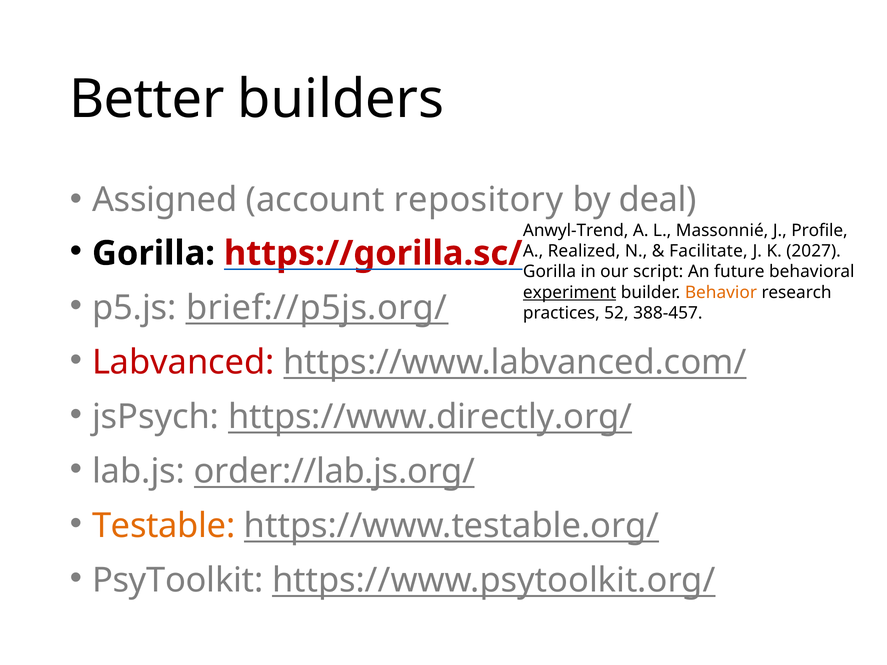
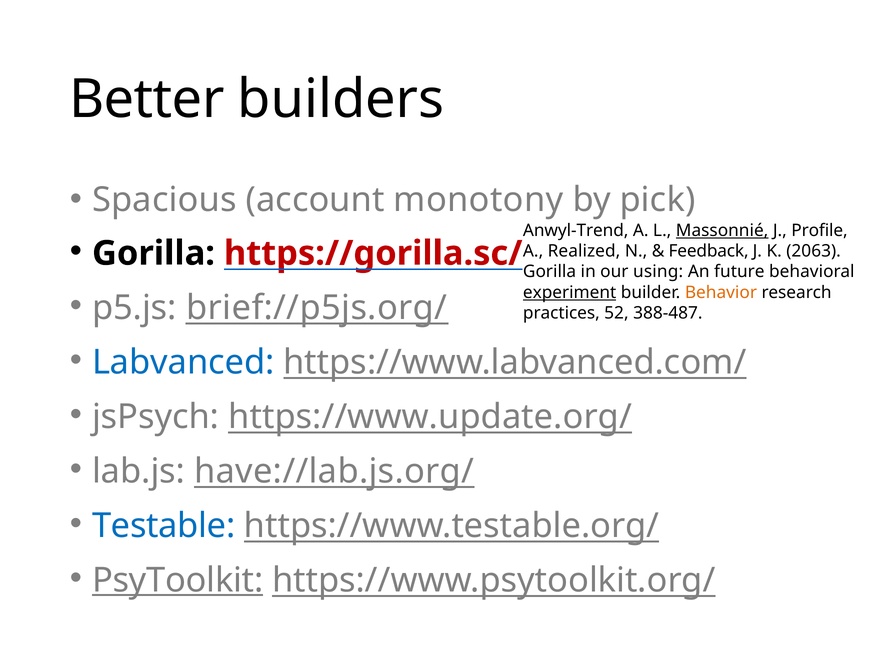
Assigned: Assigned -> Spacious (164, 200)
repository: repository -> monotony (478, 200)
deal: deal -> pick (658, 200)
Massonnié underline: none -> present (722, 230)
Facilitate: Facilitate -> Feedback (709, 251)
2027: 2027 -> 2063 (814, 251)
script: script -> using (658, 272)
388-457: 388-457 -> 388-487 (668, 313)
Labvanced colour: red -> blue (183, 362)
https://www.directly.org/: https://www.directly.org/ -> https://www.update.org/ (430, 417)
order://lab.js.org/: order://lab.js.org/ -> have://lab.js.org/ (334, 472)
Testable colour: orange -> blue (164, 526)
PsyToolkit underline: none -> present (178, 581)
